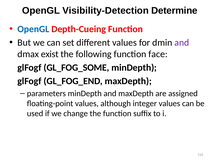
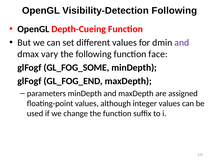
Visibility-Detection Determine: Determine -> Following (174, 11)
OpenGL colour: blue -> black (33, 29)
exist: exist -> vary (50, 54)
